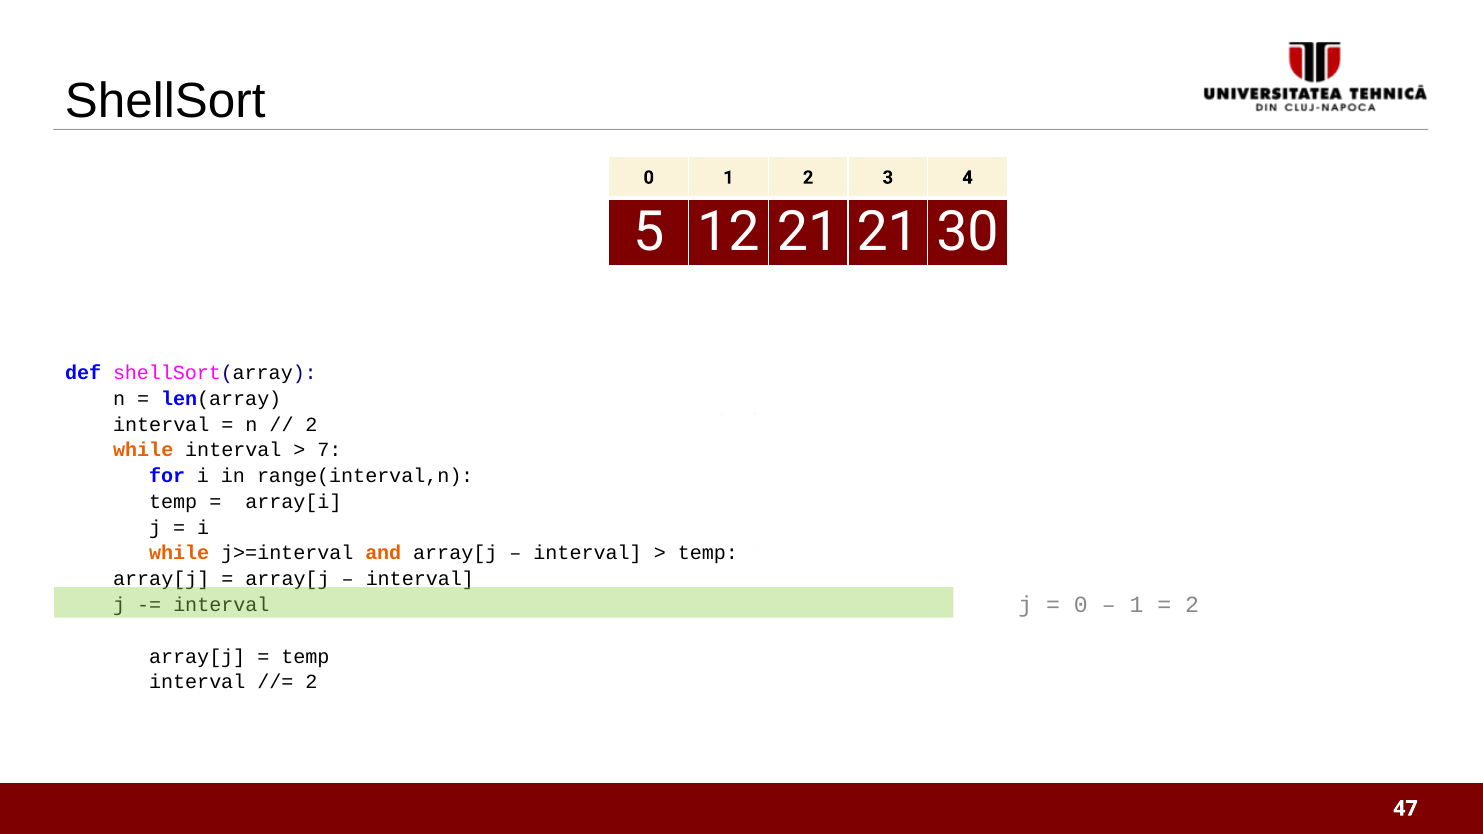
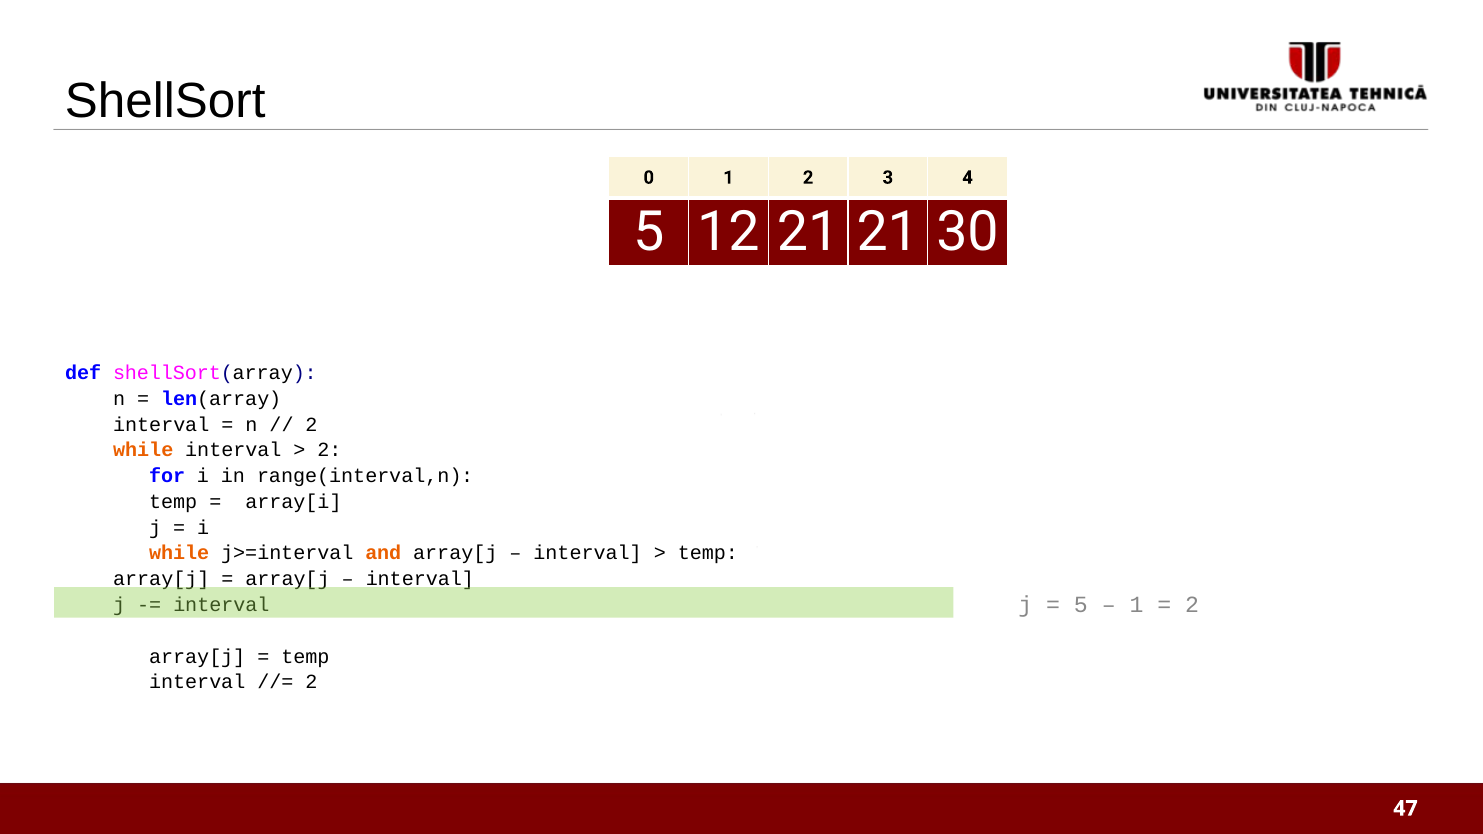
7: 7 -> 2 (329, 450)
0: 0 -> 5 (1081, 605)
